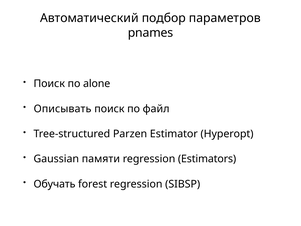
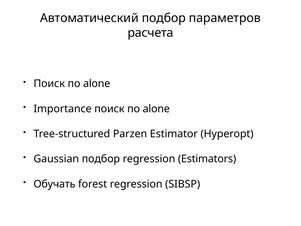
pnames: pnames -> расчета (151, 33)
Описывать: Описывать -> Importance (63, 109)
файл: файл -> alone (156, 109)
Gaussian памяти: памяти -> подбор (101, 159)
